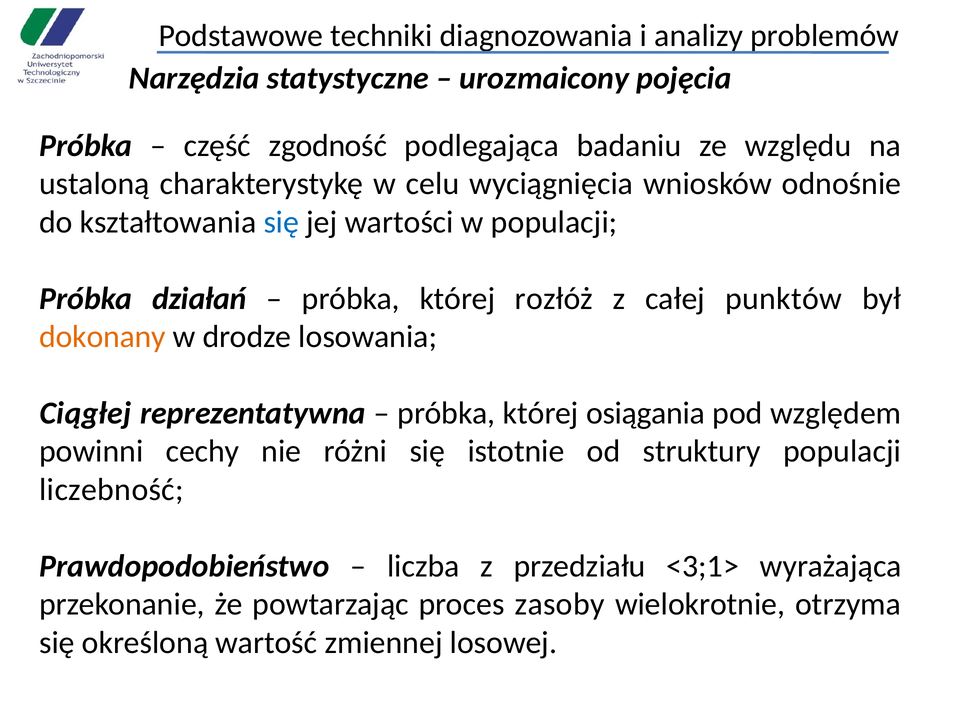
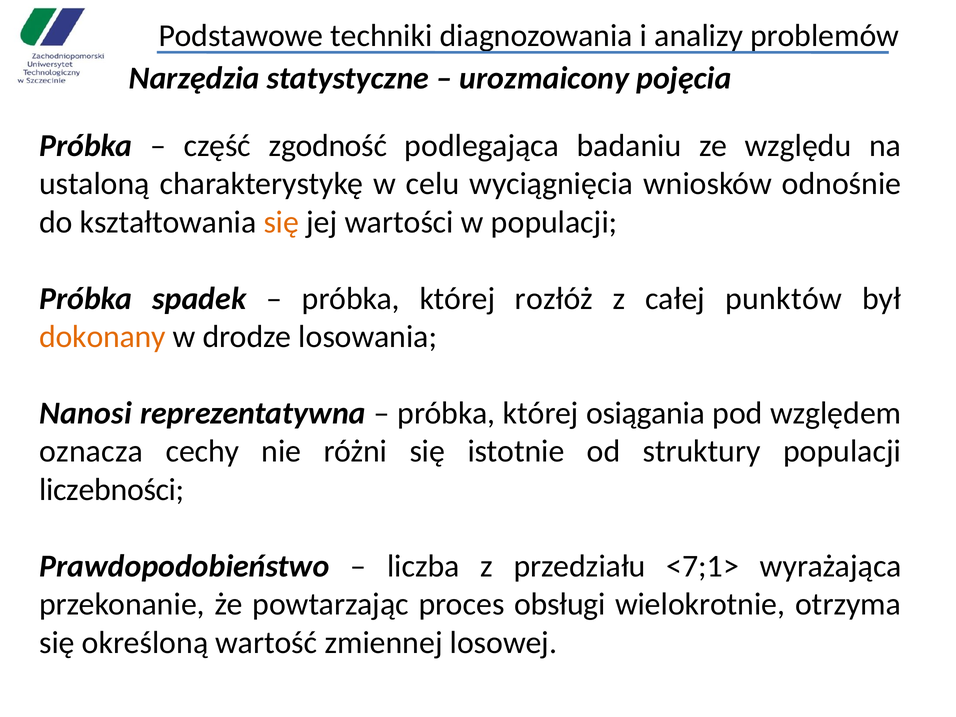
się colour: blue -> orange (281, 222)
działań: działań -> spadek (199, 298)
Ciągłej: Ciągłej -> Nanosi (86, 413)
powinni: powinni -> oznacza (91, 451)
liczebność: liczebność -> liczebności (112, 490)
<3;1>: <3;1> -> <7;1> (703, 566)
zasoby: zasoby -> obsługi (560, 604)
